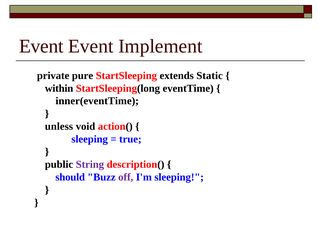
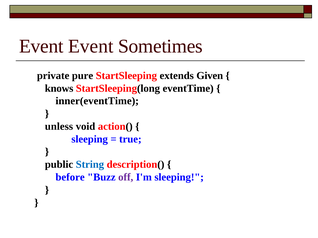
Implement: Implement -> Sometimes (160, 46)
Static: Static -> Given (210, 76)
within: within -> knows (59, 88)
String colour: purple -> blue (90, 165)
should: should -> before (70, 177)
